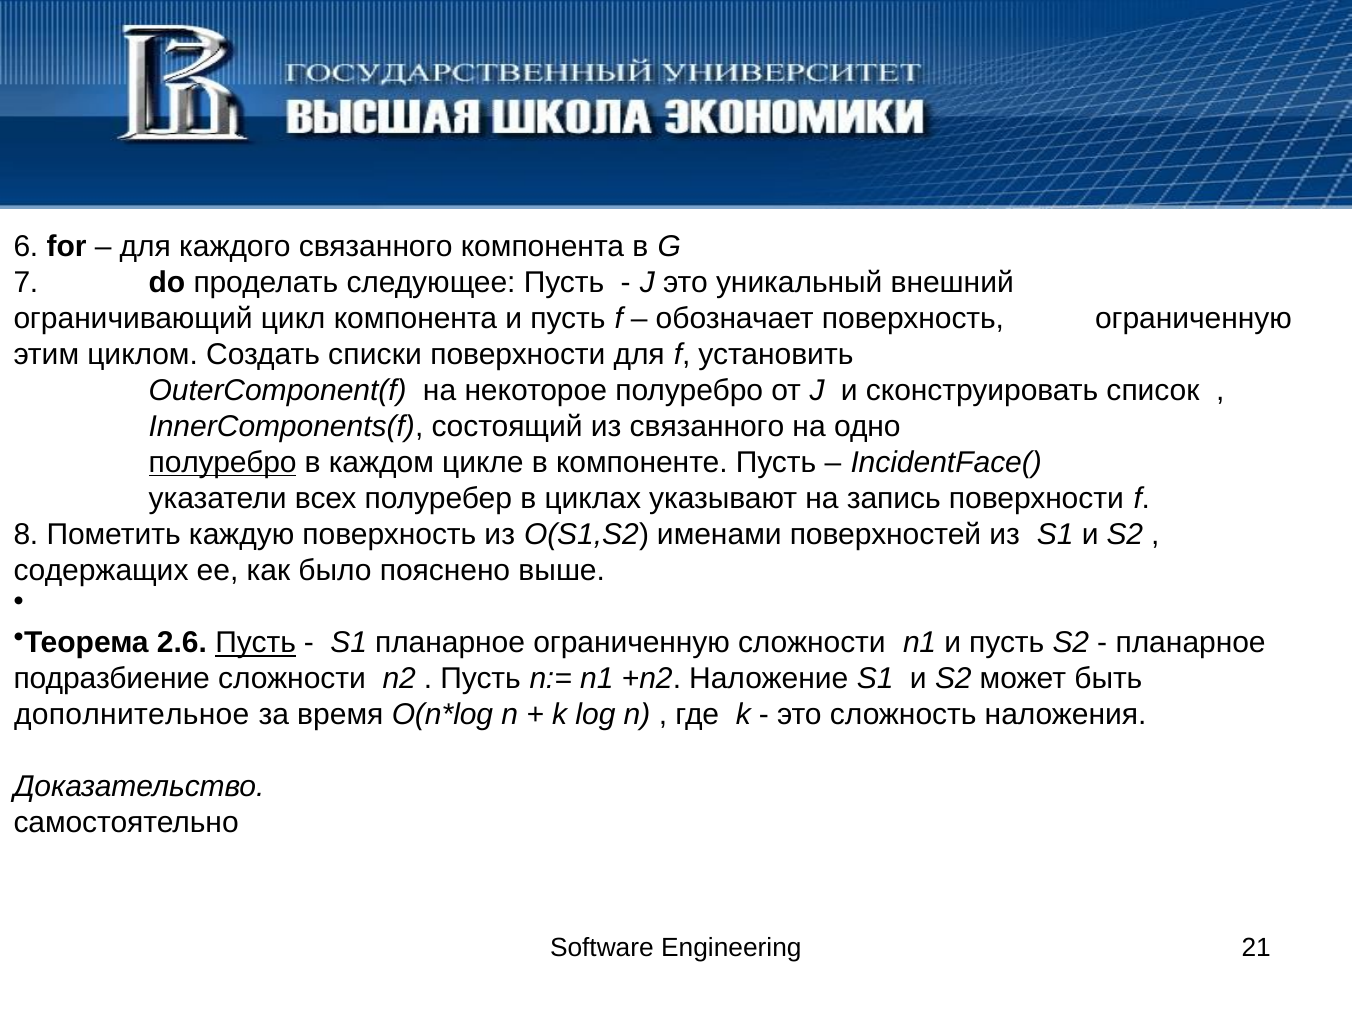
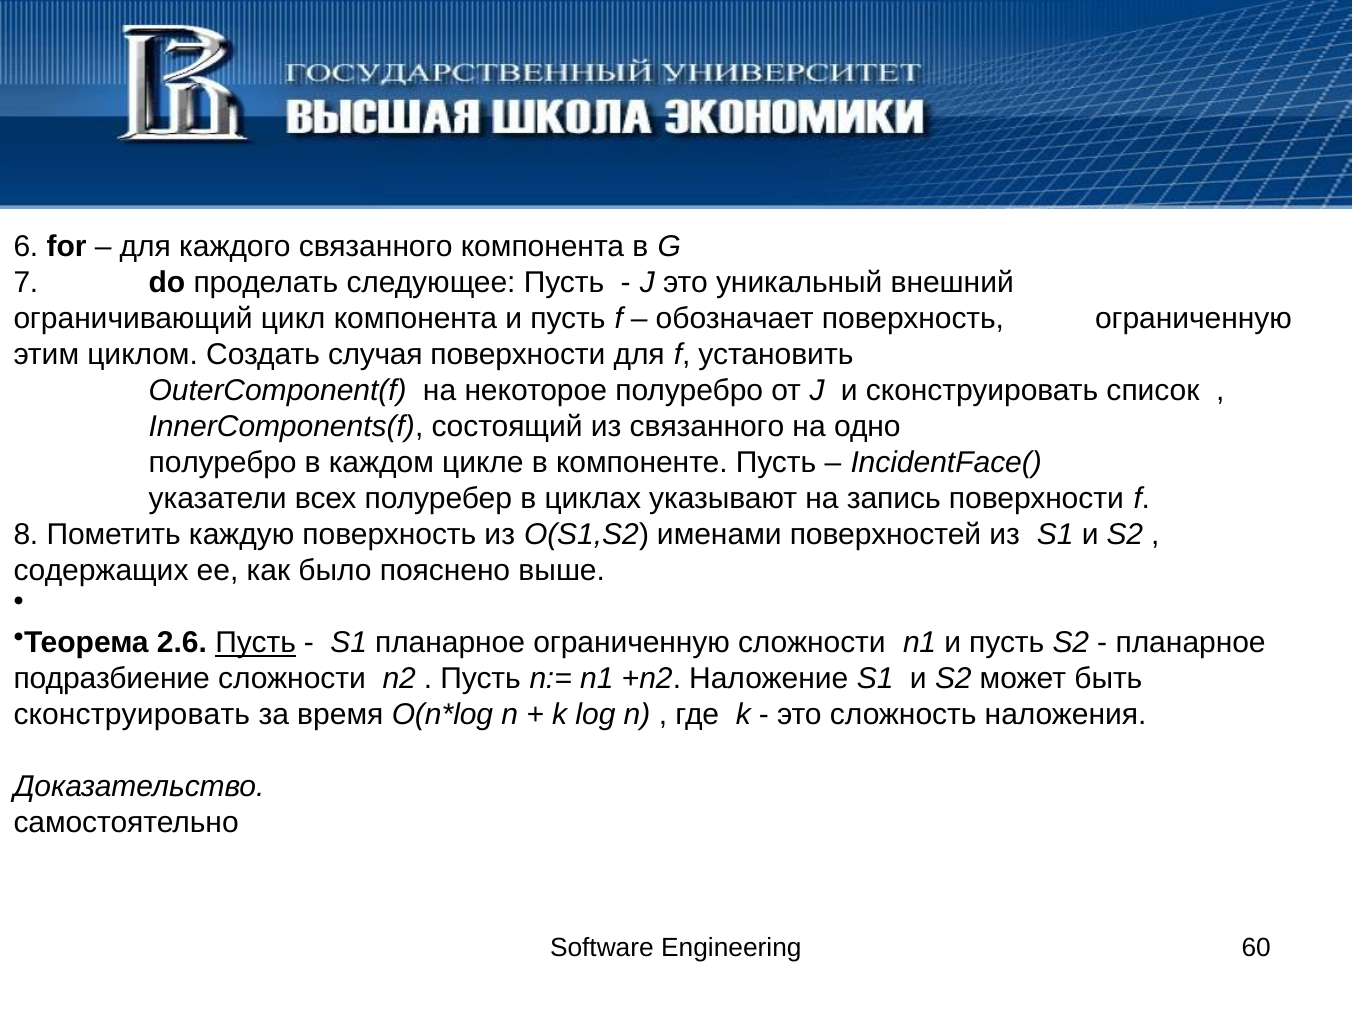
списки: списки -> случая (375, 354)
полуребро underline: present -> none (223, 463)
дополнительное: дополнительное -> сконструировать (132, 715)
21: 21 -> 60 (1256, 948)
